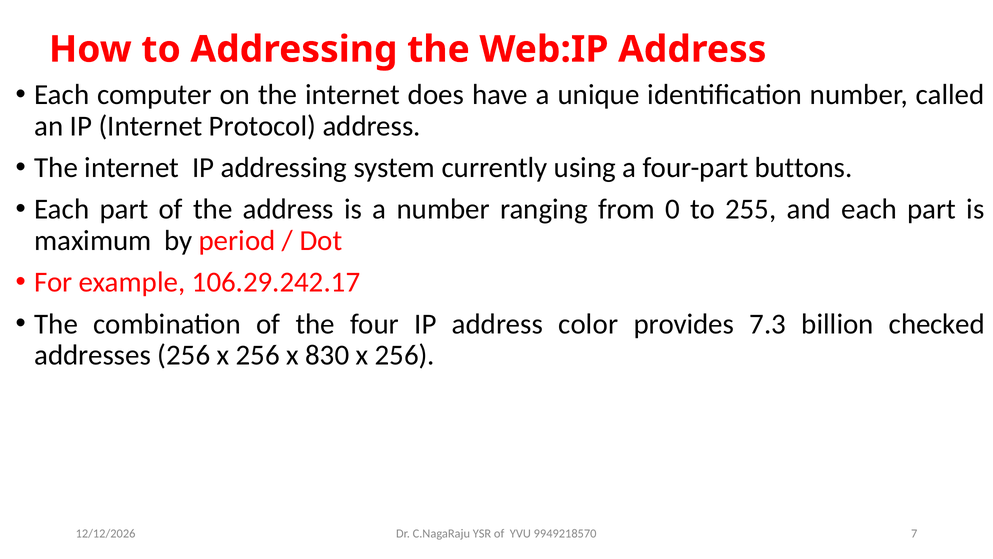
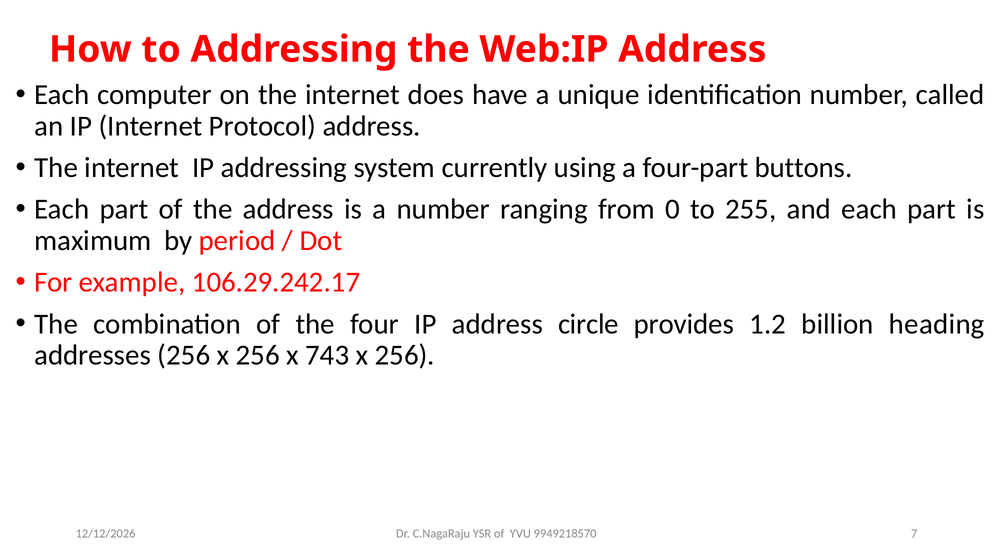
color: color -> circle (588, 324)
7.3: 7.3 -> 1.2 (768, 324)
checked: checked -> heading (937, 324)
830: 830 -> 743 (327, 355)
